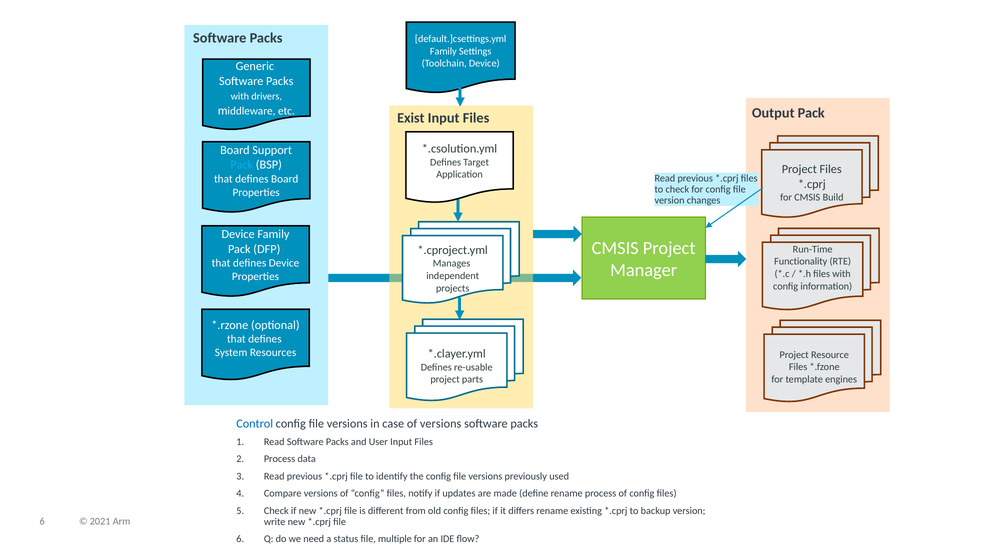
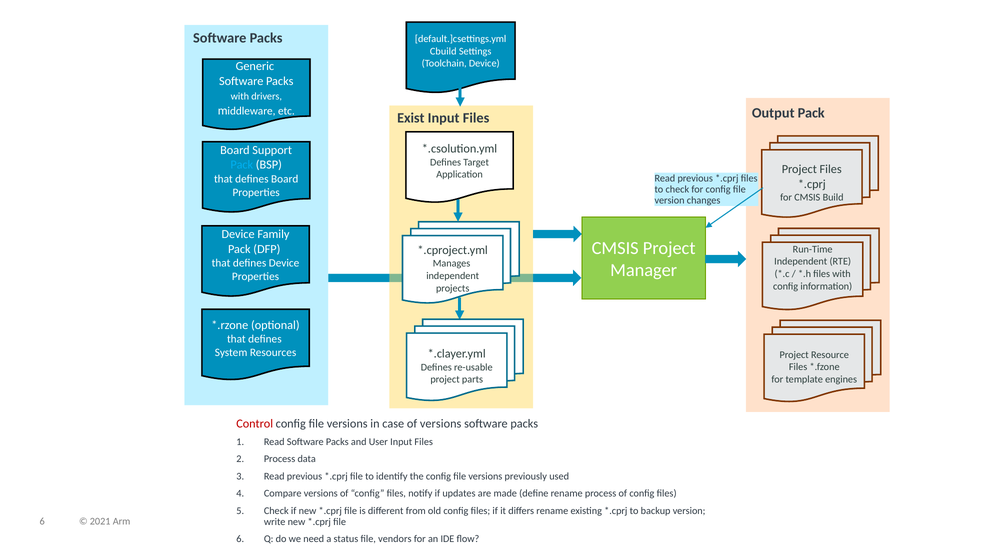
Family: Family -> Cbuild (443, 51)
Functionality: Functionality -> Independent (801, 261)
Control colour: blue -> red (255, 423)
multiple: multiple -> vendors (395, 539)
